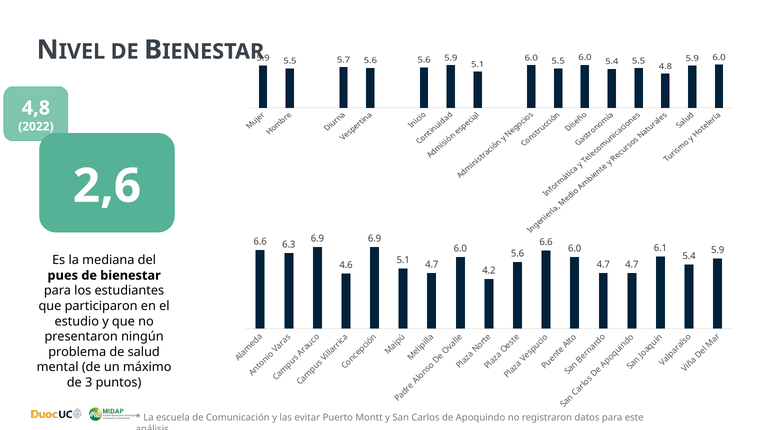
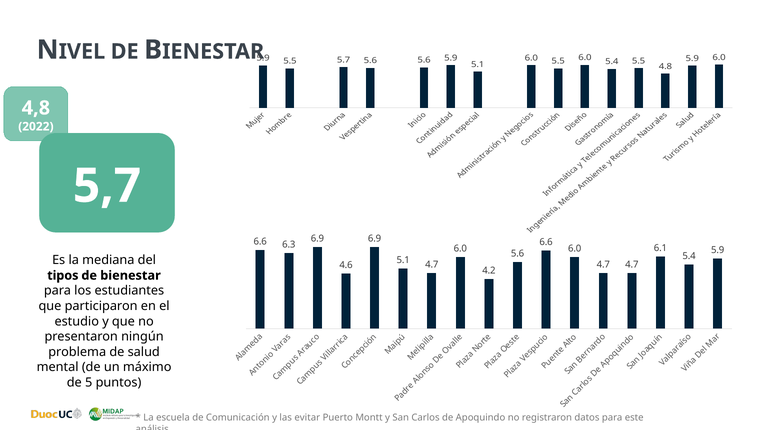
2,6: 2,6 -> 5,7 (107, 186)
pues: pues -> tipos (63, 276)
3: 3 -> 5 (89, 383)
